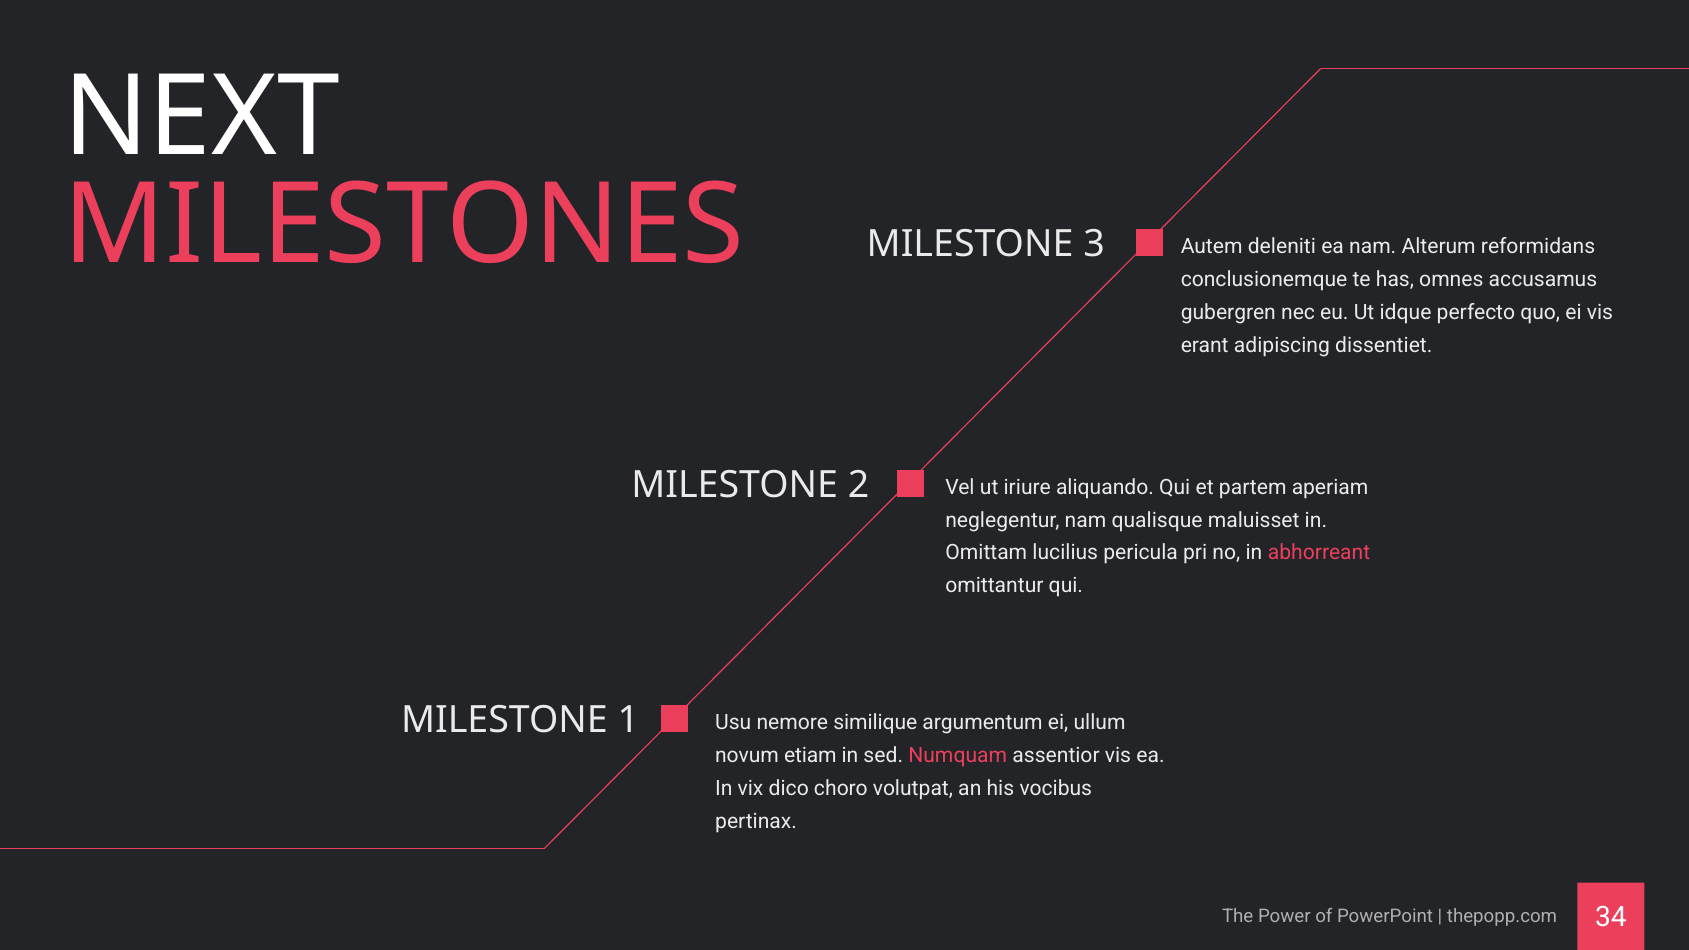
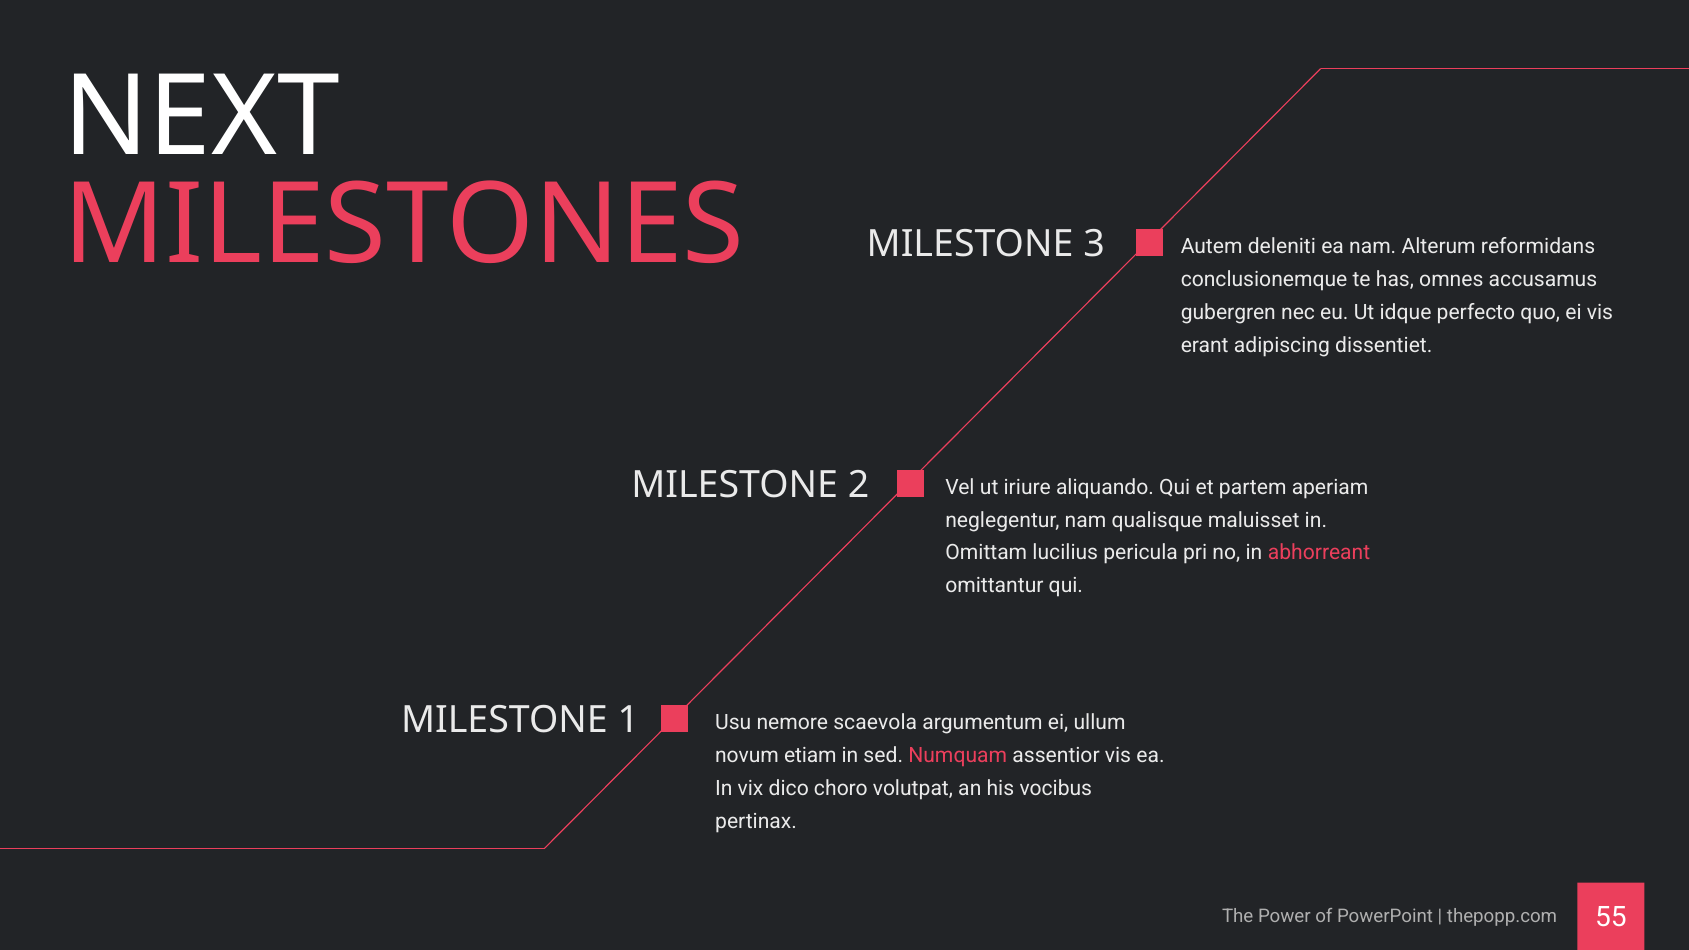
similique: similique -> scaevola (875, 723)
34: 34 -> 55 (1611, 917)
